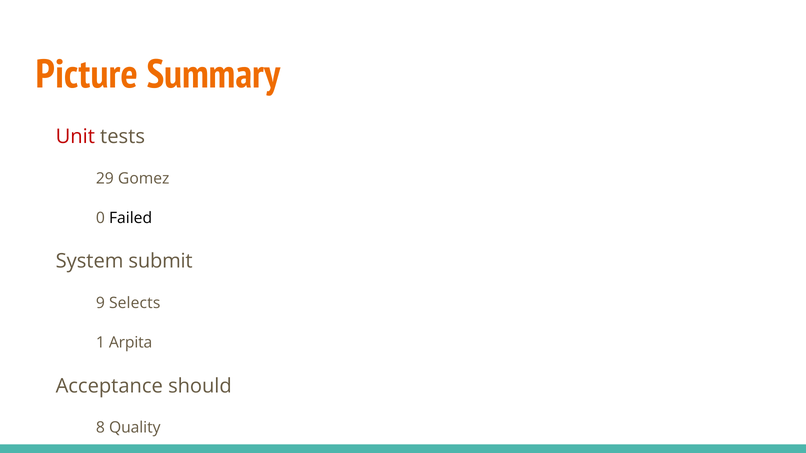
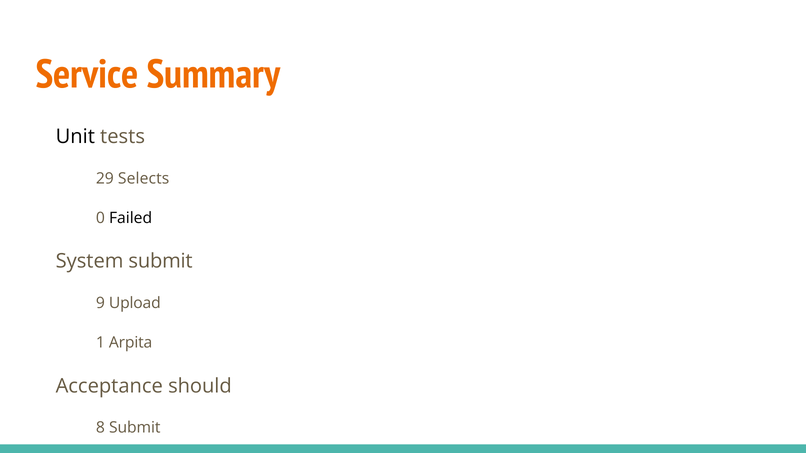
Picture: Picture -> Service (87, 74)
Unit colour: red -> black (75, 137)
Gomez: Gomez -> Selects (144, 179)
Selects: Selects -> Upload (135, 303)
8 Quality: Quality -> Submit (135, 428)
